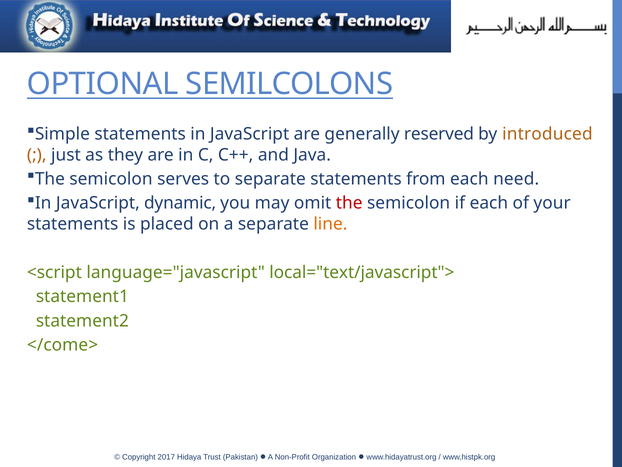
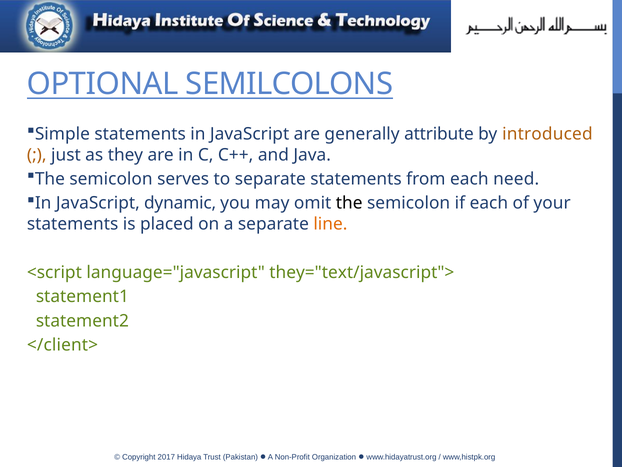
reserved: reserved -> attribute (439, 134)
the colour: red -> black (349, 203)
local="text/javascript">: local="text/javascript"> -> they="text/javascript"> (362, 272)
</come>: </come> -> </client> (63, 345)
